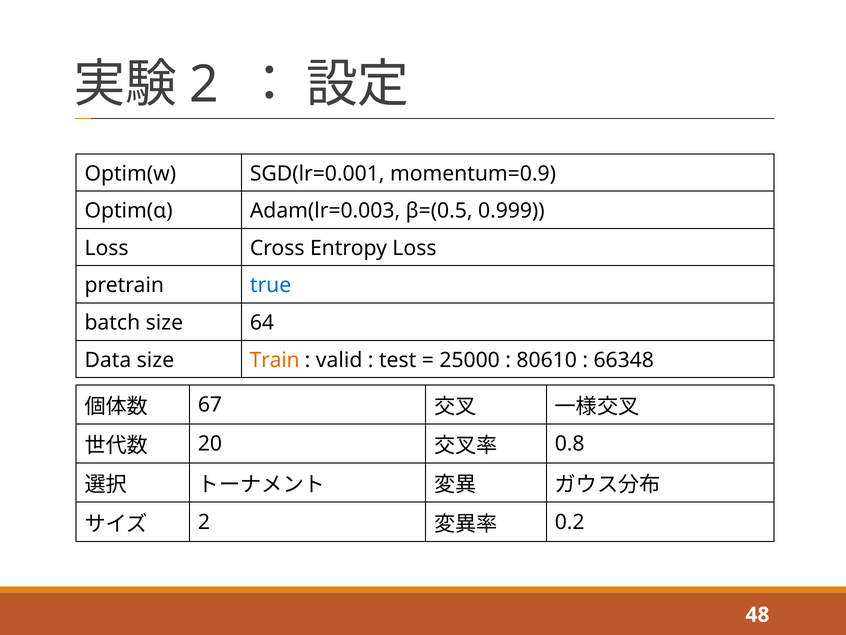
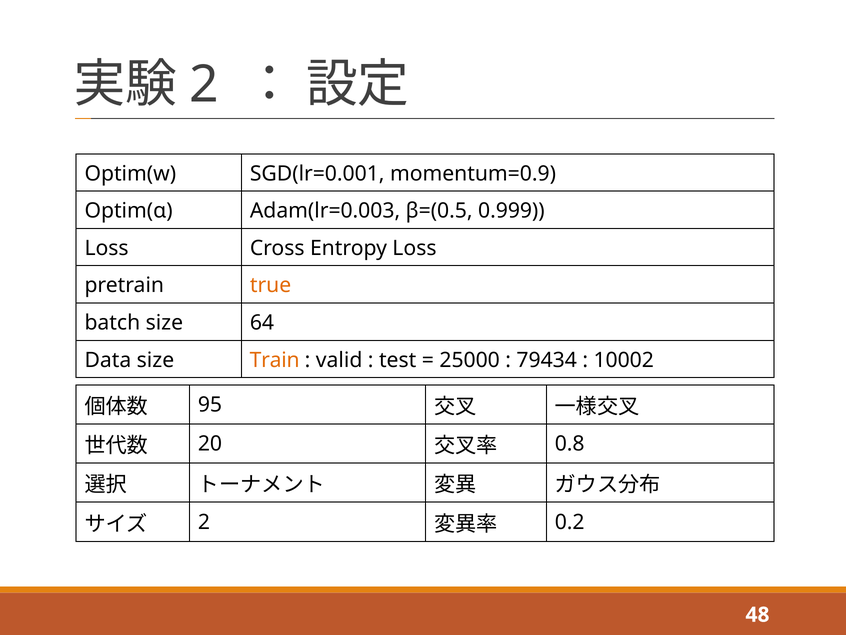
true colour: blue -> orange (271, 285)
80610: 80610 -> 79434 (547, 360)
66348: 66348 -> 10002 (624, 360)
67: 67 -> 95 (210, 404)
